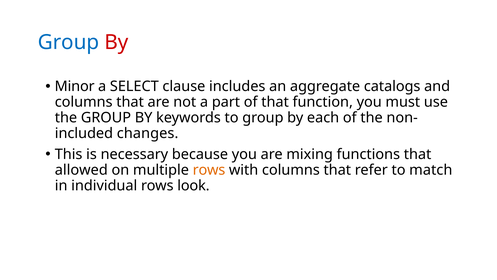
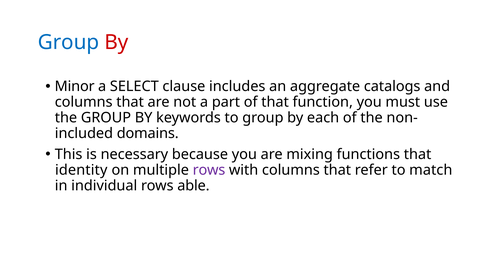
changes: changes -> domains (148, 133)
allowed: allowed -> identity (81, 170)
rows colour: orange -> purple (209, 170)
look: look -> able (193, 185)
